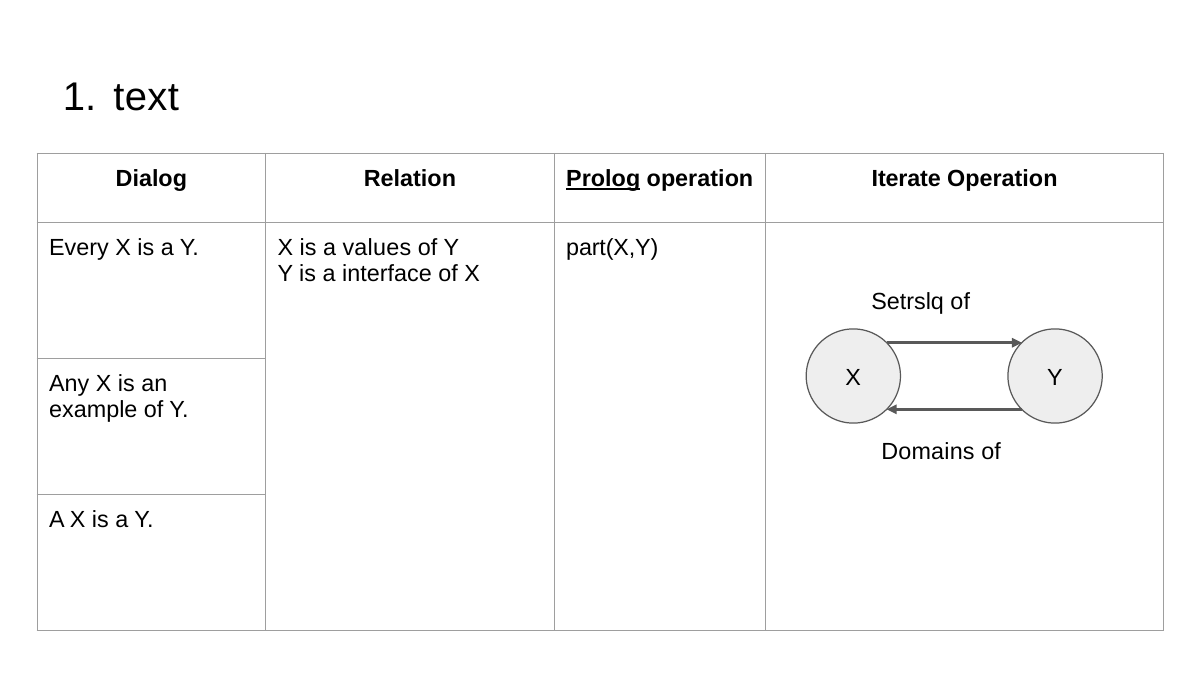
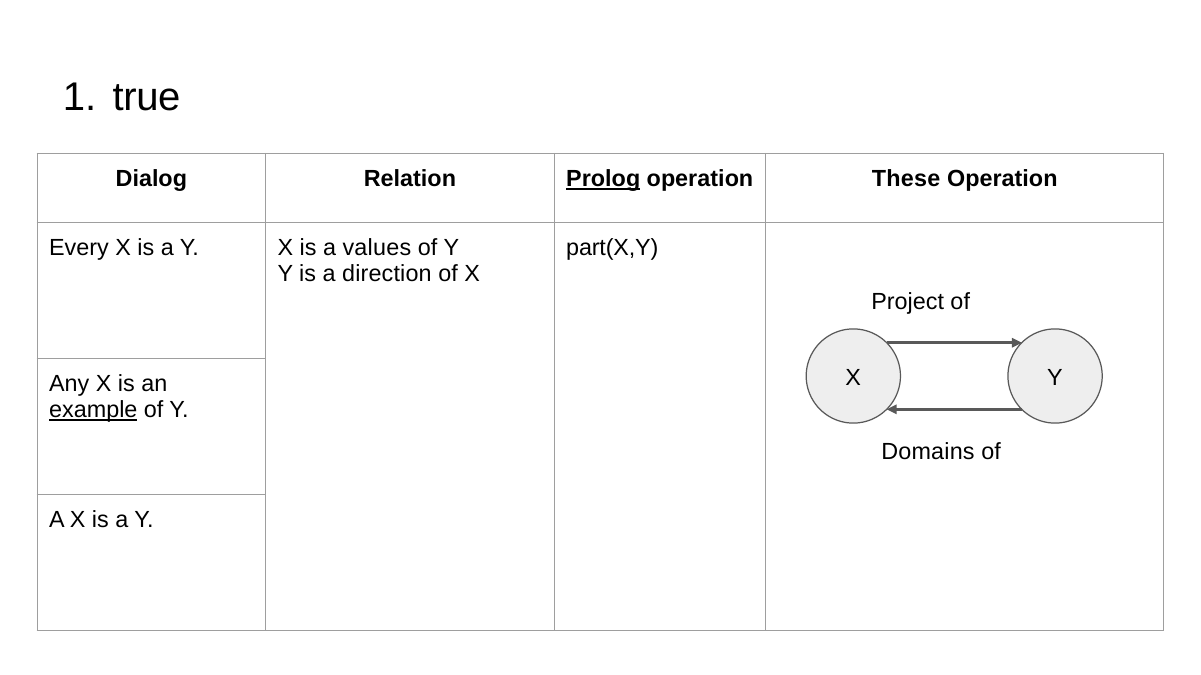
text: text -> true (147, 97)
Iterate: Iterate -> These (906, 179)
interface: interface -> direction (387, 274)
Setrslq: Setrslq -> Project (908, 302)
example underline: none -> present (93, 410)
